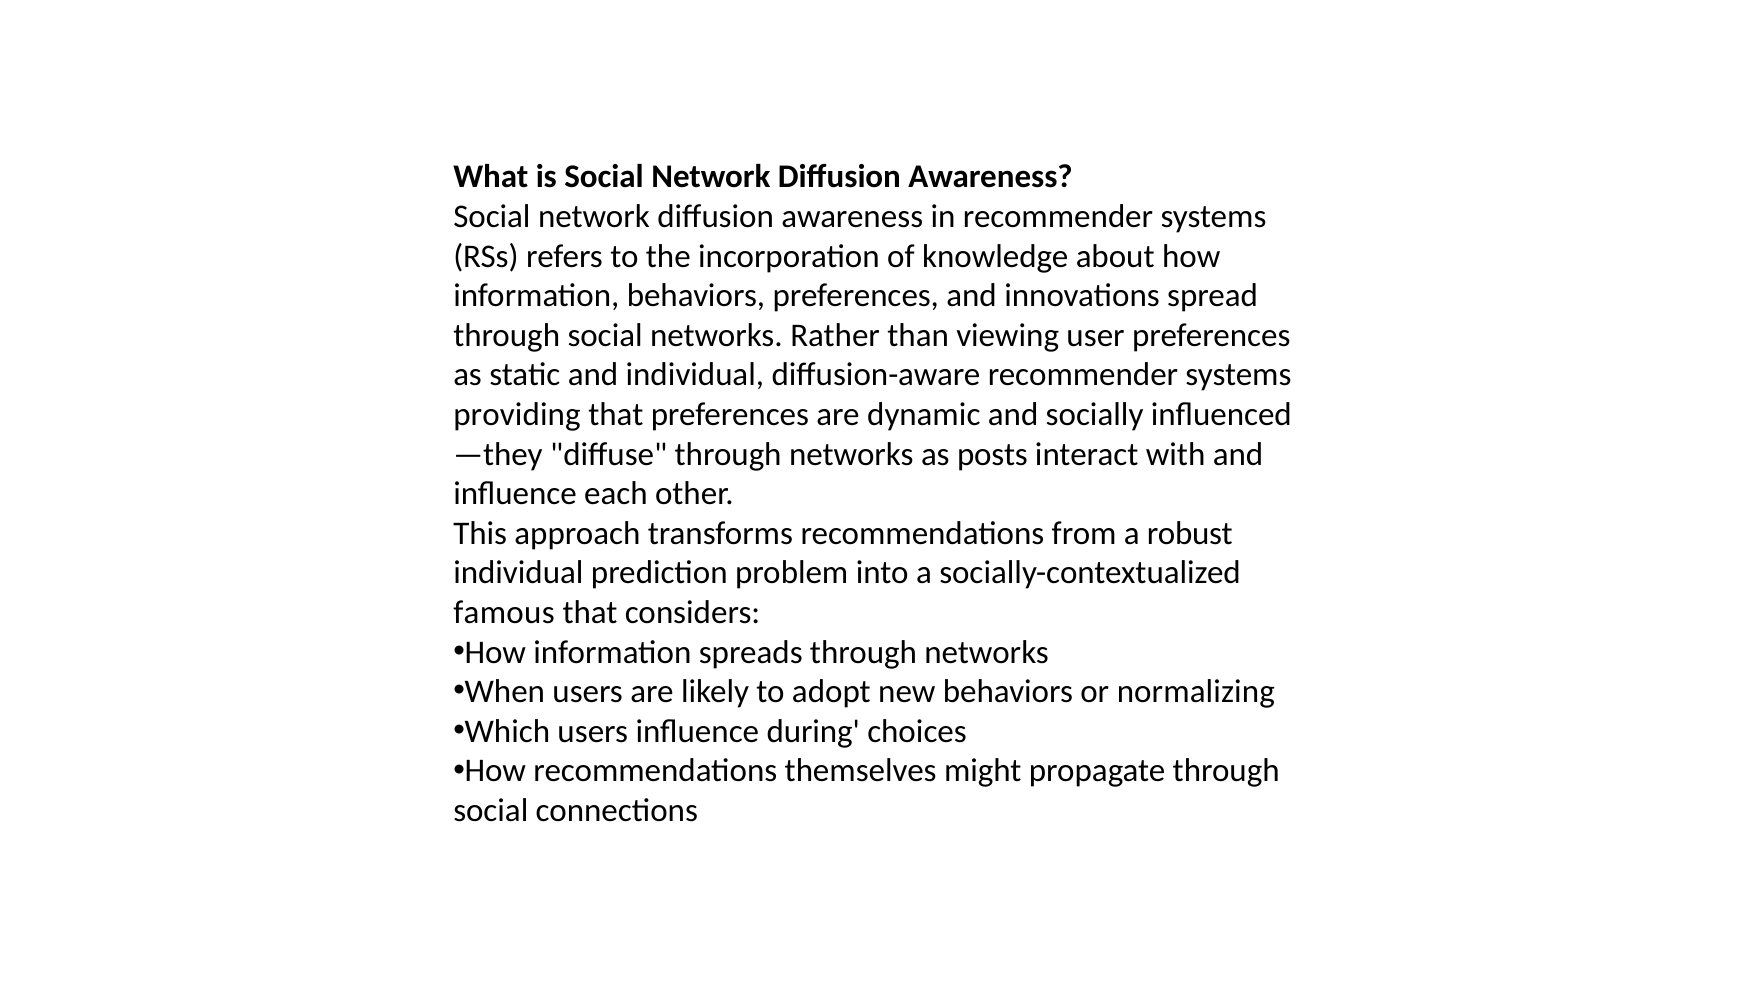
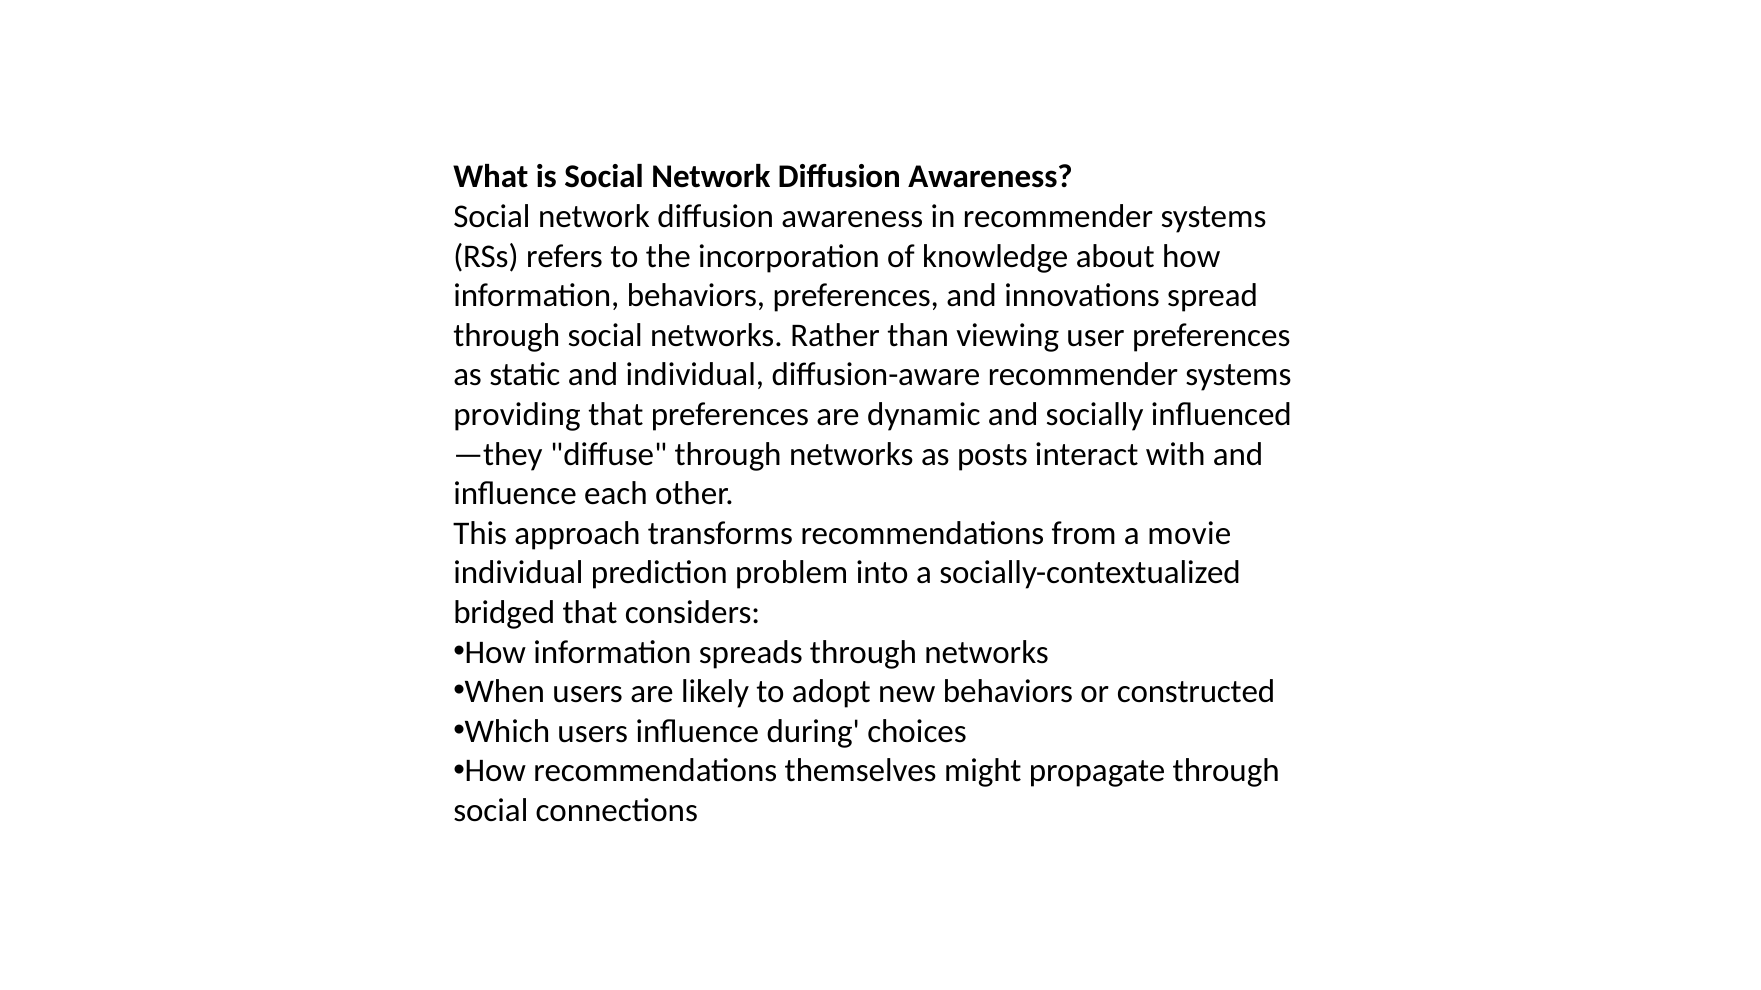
robust: robust -> movie (1189, 534)
famous: famous -> bridged (504, 613)
normalizing: normalizing -> constructed (1196, 692)
